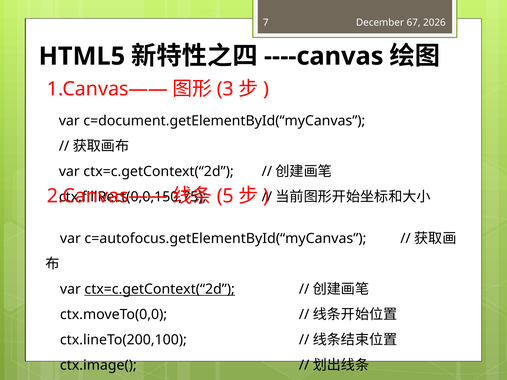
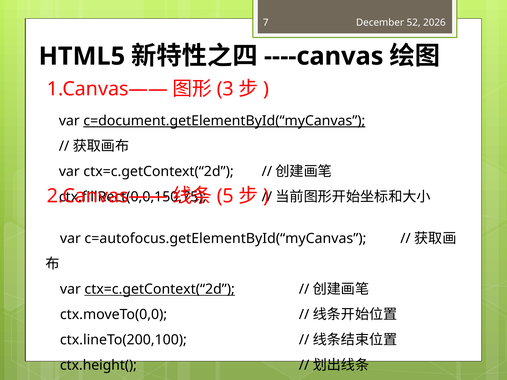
67: 67 -> 52 (414, 22)
c=document.getElementById(“myCanvas underline: none -> present (224, 121)
ctx.image(: ctx.image( -> ctx.height( (98, 366)
